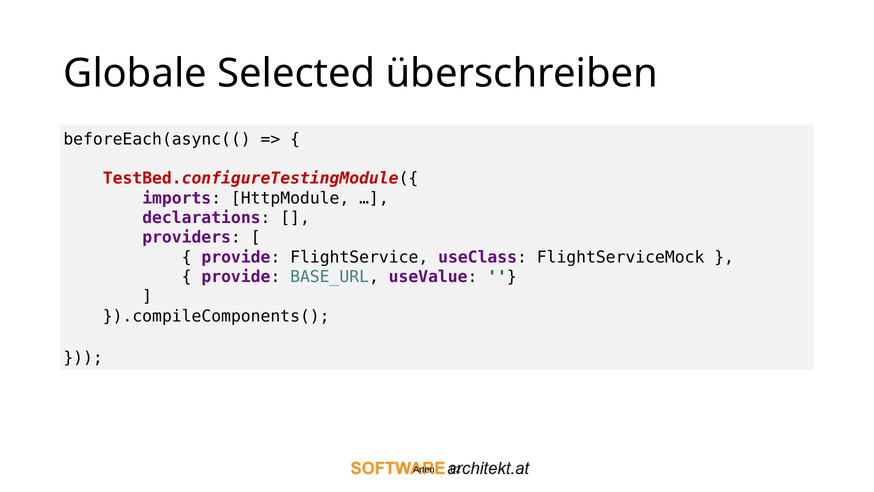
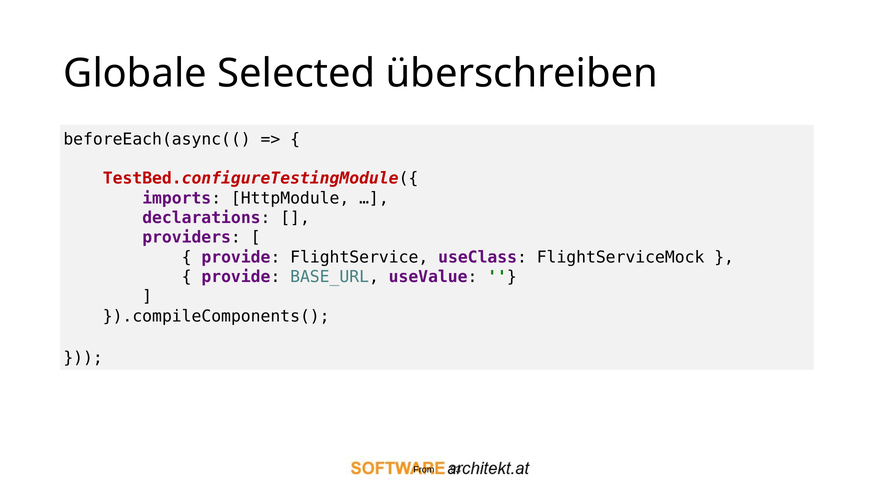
Arten: Arten -> From (424, 469)
82: 82 -> 93 (456, 469)
